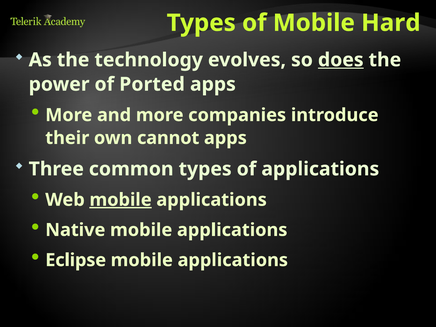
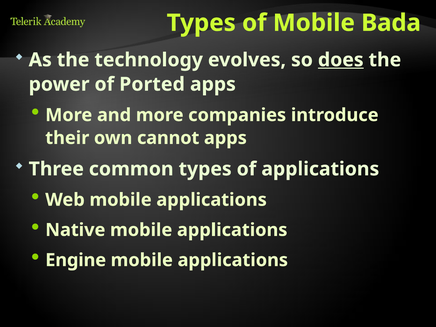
Hard: Hard -> Bada (391, 23)
mobile underline: present -> none (121, 200)
Eclipse: Eclipse -> Engine (76, 260)
